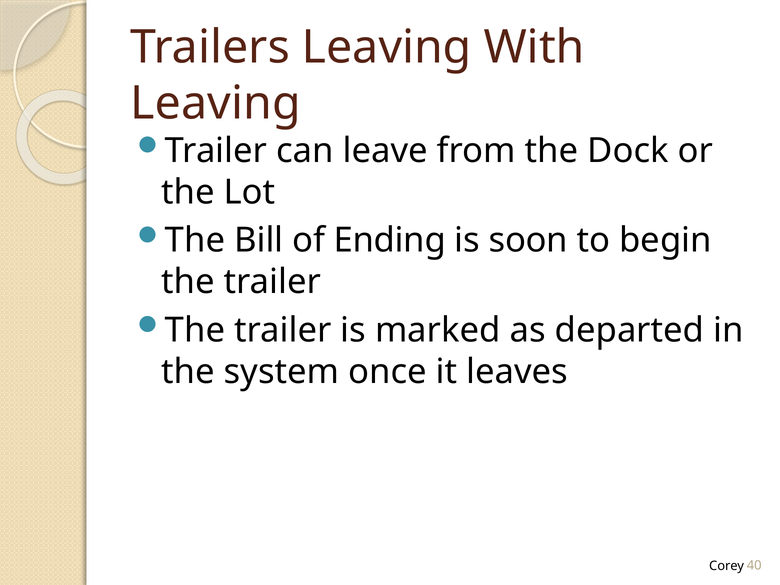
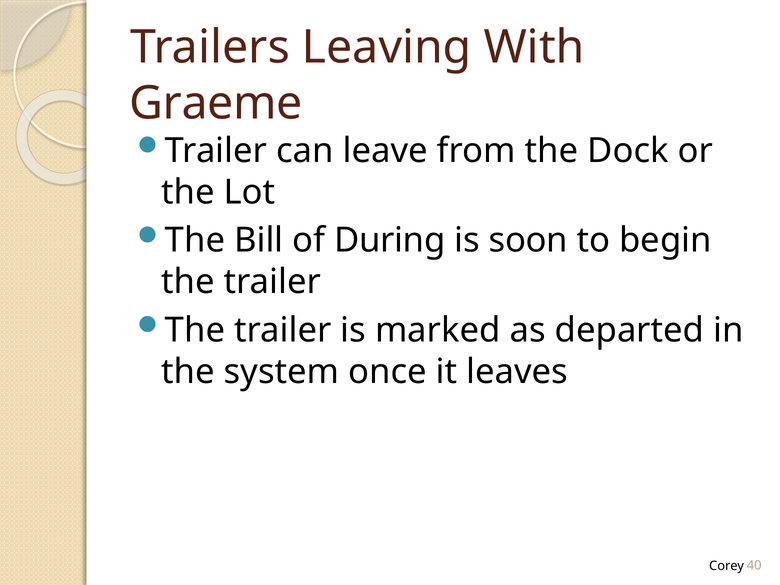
Leaving: Leaving -> Graeme (216, 103)
Ending: Ending -> During (390, 240)
